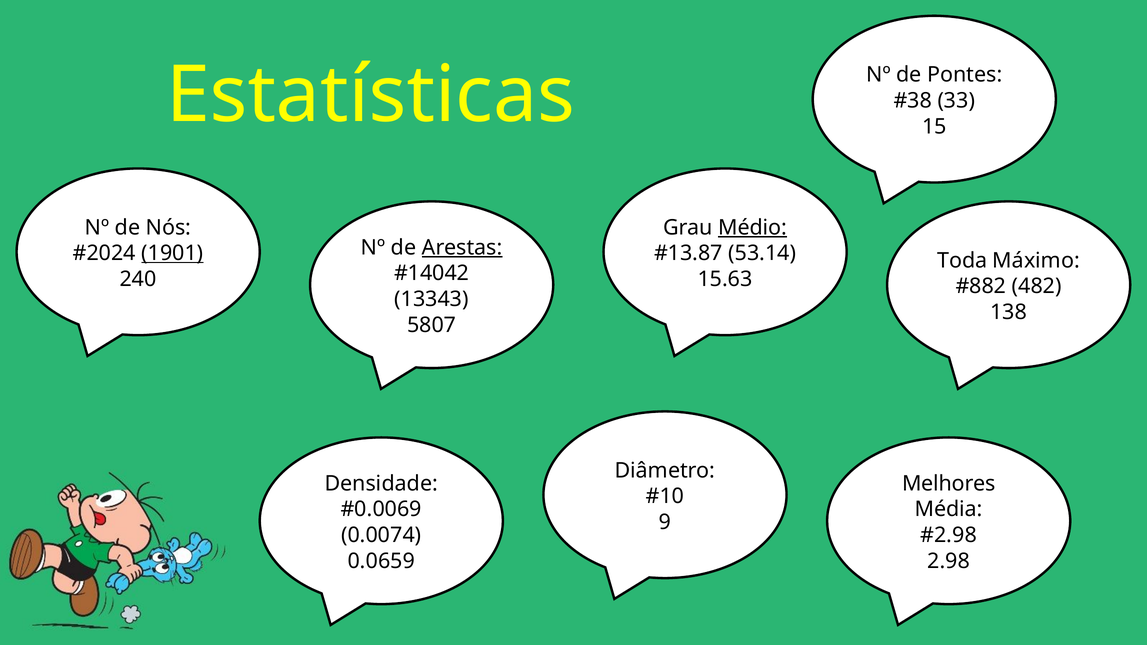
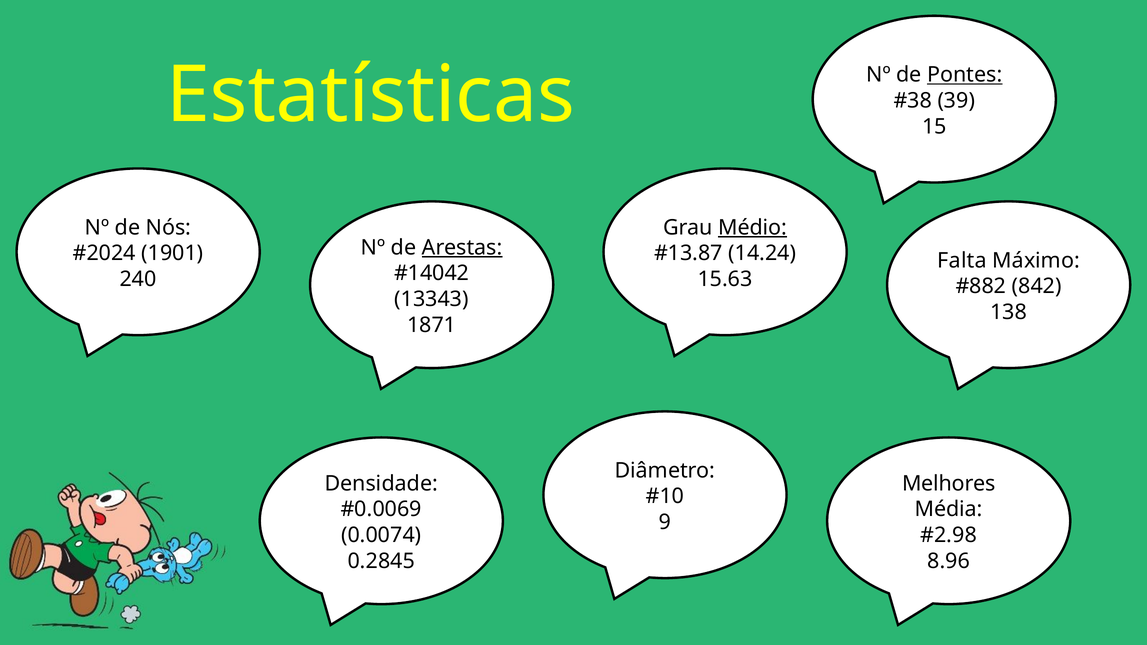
Pontes underline: none -> present (965, 75)
33: 33 -> 39 (956, 101)
1901 underline: present -> none (172, 253)
53.14: 53.14 -> 14.24 (762, 253)
Toda: Toda -> Falta (962, 260)
482: 482 -> 842 (1037, 286)
5807: 5807 -> 1871 (432, 325)
0.0659: 0.0659 -> 0.2845 (381, 561)
2.98: 2.98 -> 8.96 (949, 561)
